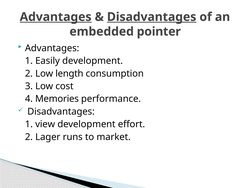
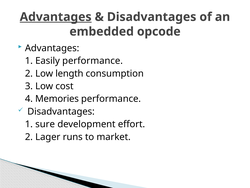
Disadvantages underline: present -> none (152, 17)
pointer: pointer -> opcode (159, 31)
Easily development: development -> performance (93, 61)
view: view -> sure (45, 124)
